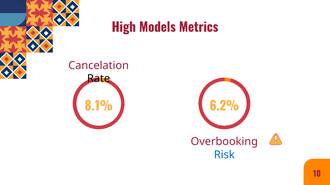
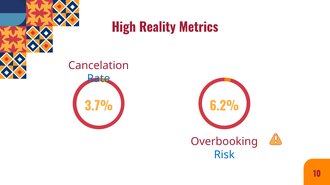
Models: Models -> Reality (157, 28)
Rate colour: black -> blue (99, 79)
8.1%: 8.1% -> 3.7% (99, 107)
